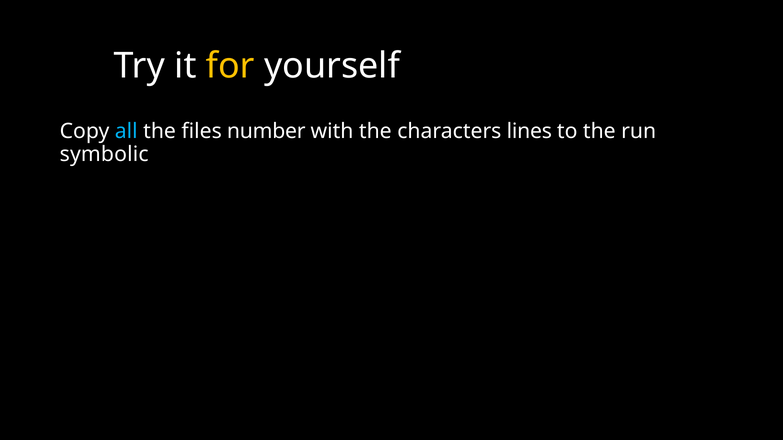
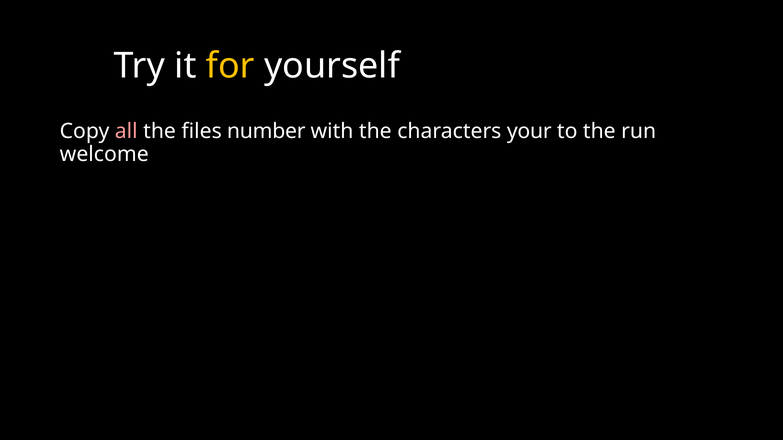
all colour: light blue -> pink (126, 131)
lines: lines -> your (529, 131)
symbolic: symbolic -> welcome (104, 154)
